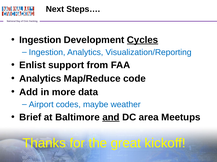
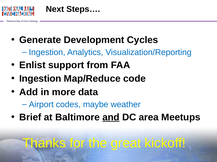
Ingestion: Ingestion -> Generate (40, 40)
Cycles underline: present -> none (143, 40)
Analytics: Analytics -> Ingestion (40, 79)
